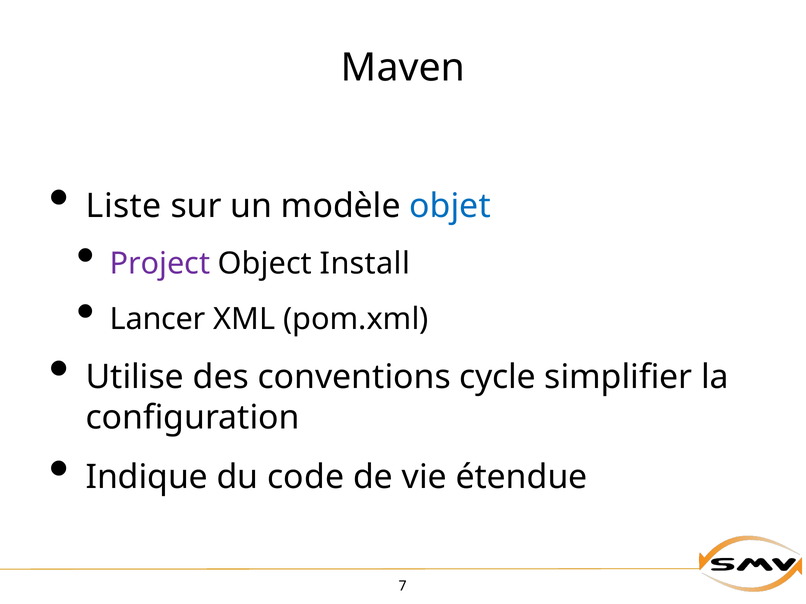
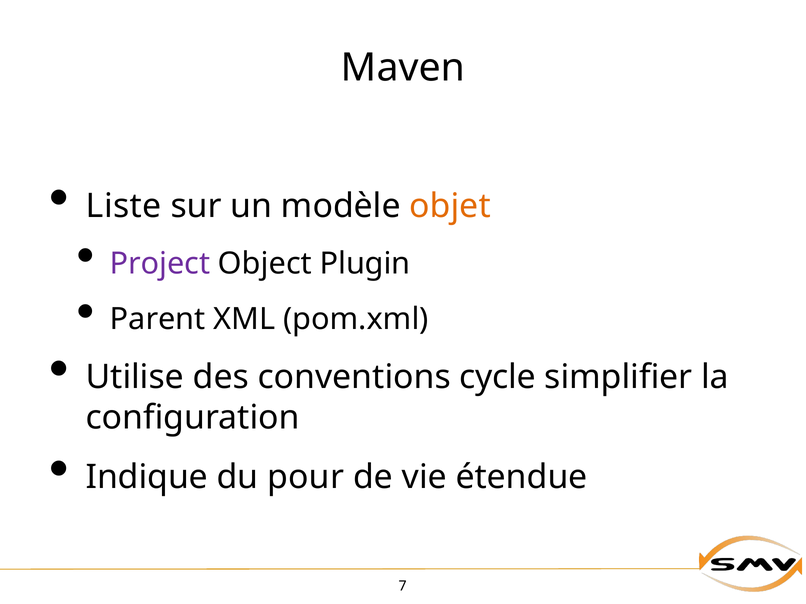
objet colour: blue -> orange (450, 206)
Install: Install -> Plugin (365, 264)
Lancer: Lancer -> Parent (158, 320)
code: code -> pour (306, 478)
